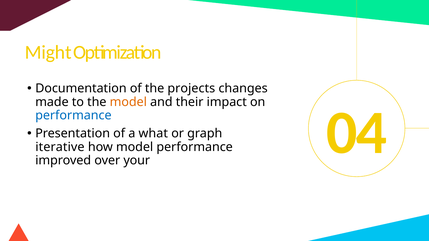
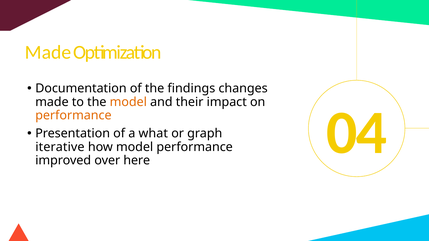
Might: Might -> Made (48, 52)
projects: projects -> findings (191, 89)
performance colour: blue -> orange (73, 116)
your: your -> here (137, 161)
